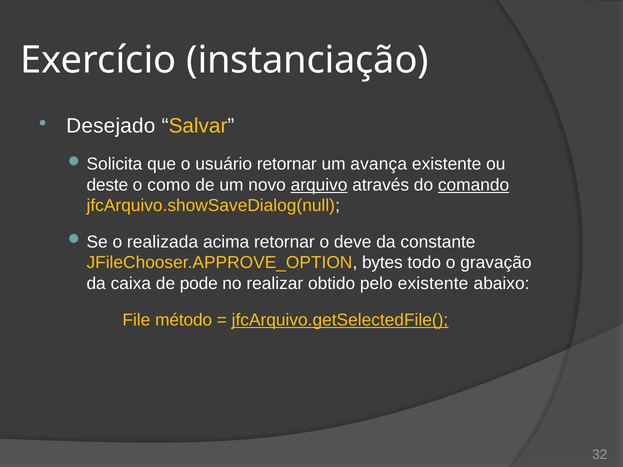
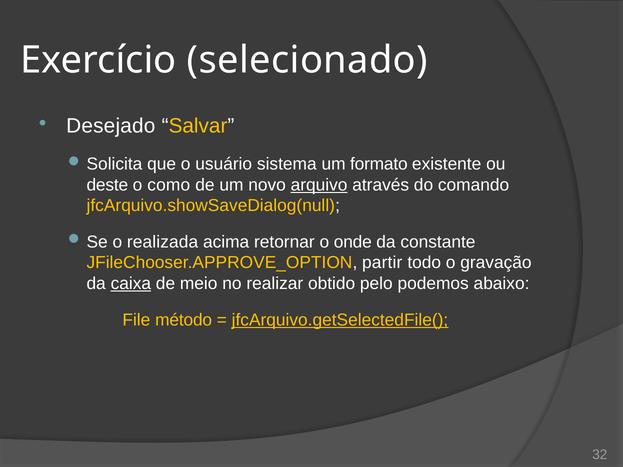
instanciação: instanciação -> selecionado (307, 60)
usuário retornar: retornar -> sistema (287, 164)
avança: avança -> formato (379, 164)
comando underline: present -> none (474, 185)
deve: deve -> onde (353, 242)
bytes: bytes -> partir (382, 263)
caixa underline: none -> present (131, 284)
pode: pode -> meio (199, 284)
pelo existente: existente -> podemos (433, 284)
